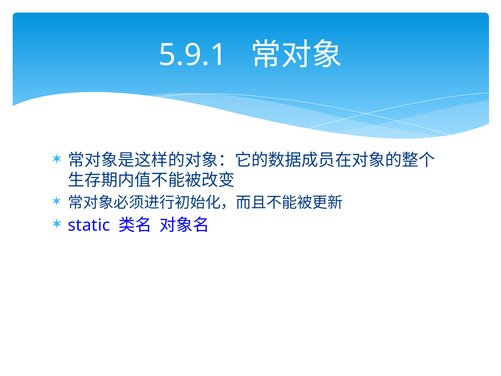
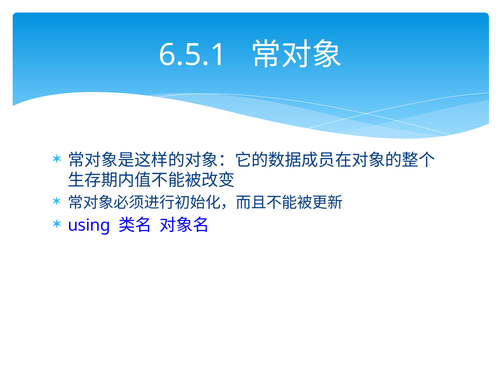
5.9.1: 5.9.1 -> 6.5.1 (193, 55)
static: static -> using (89, 225)
